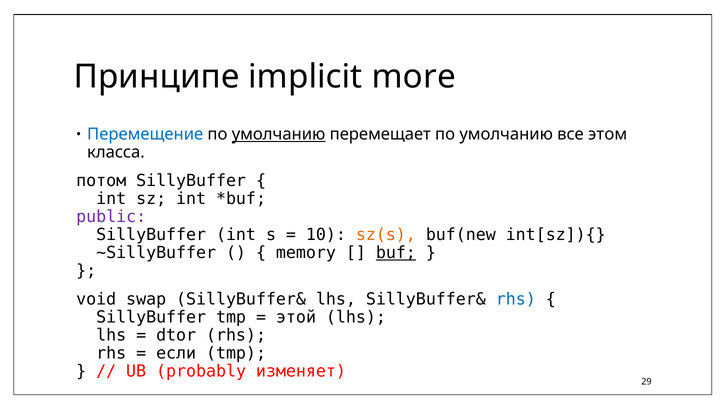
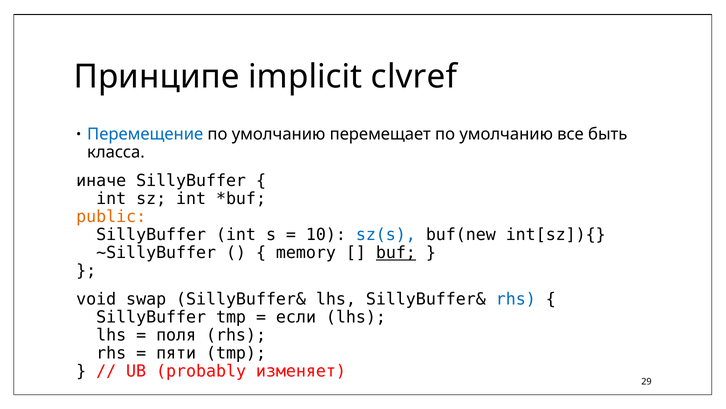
more: more -> clvref (414, 76)
умолчанию underline: present -> none (279, 134)
этом: этом -> быть (608, 134)
потом: потом -> иначе (101, 181)
public colour: purple -> orange (111, 217)
sz(s colour: orange -> blue (386, 235)
этой: этой -> если (296, 317)
dtor: dtor -> поля (176, 335)
если: если -> пяти (176, 353)
